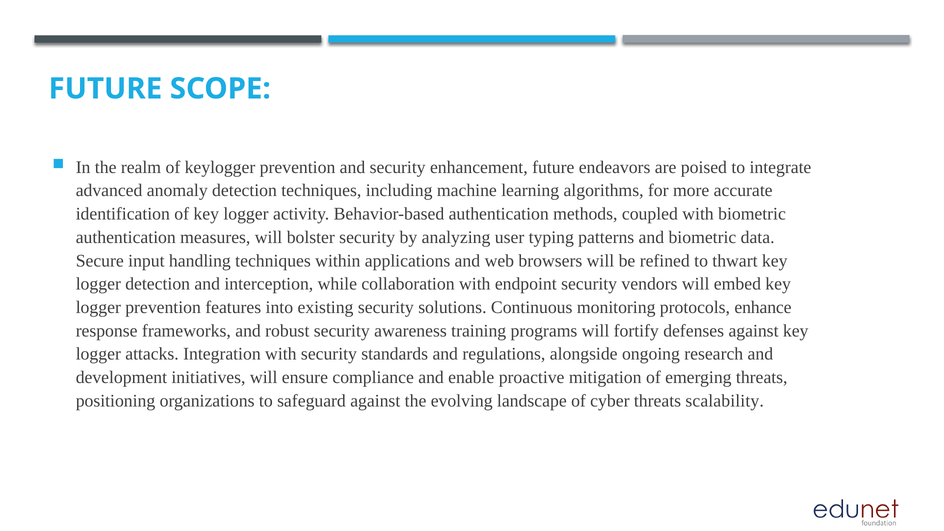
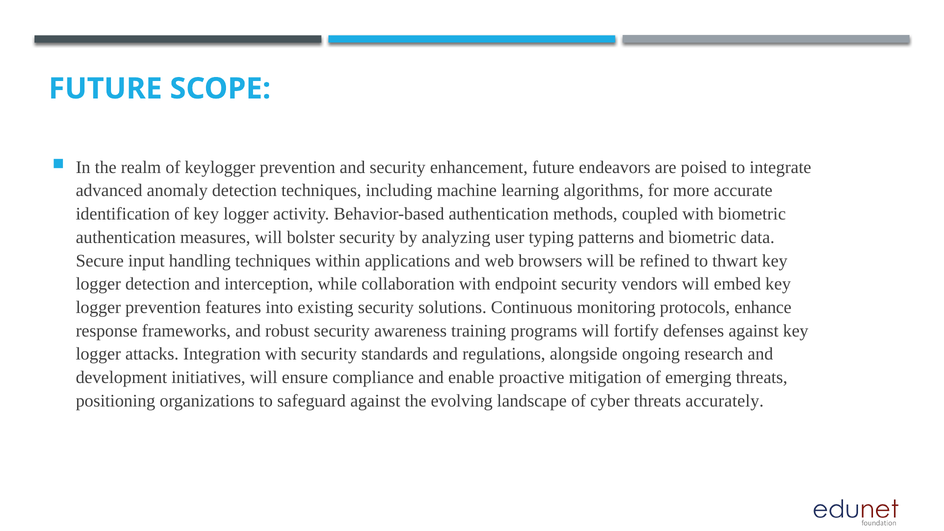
scalability: scalability -> accurately (725, 401)
